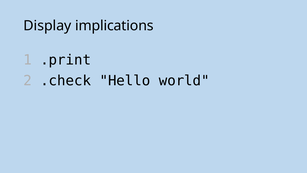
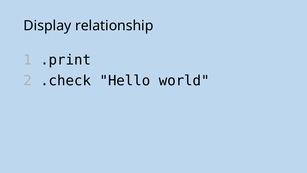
implications: implications -> relationship (114, 26)
